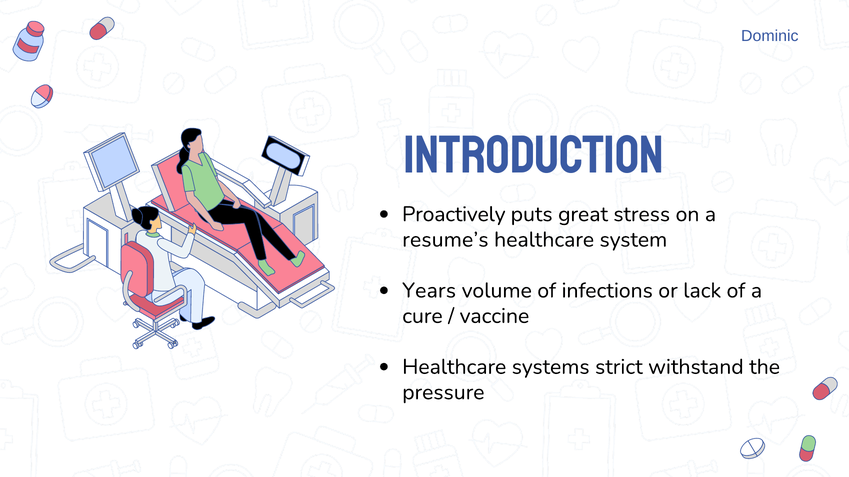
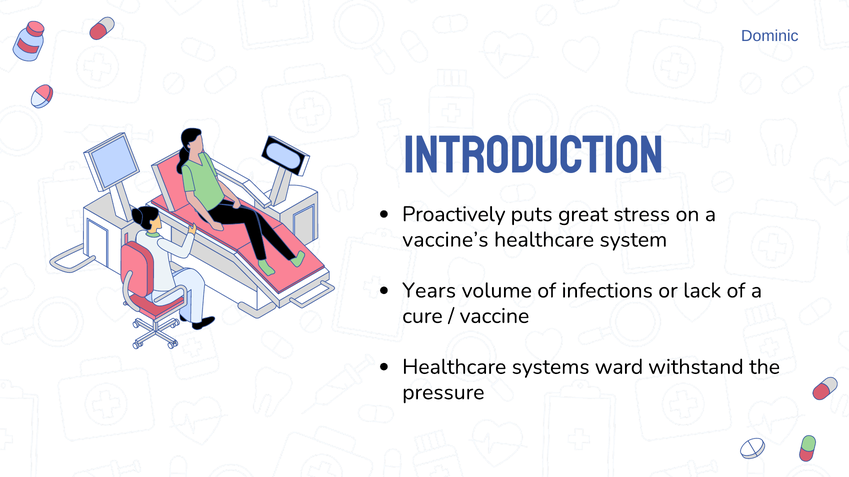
resume’s: resume’s -> vaccine’s (445, 240)
strict: strict -> ward (619, 367)
